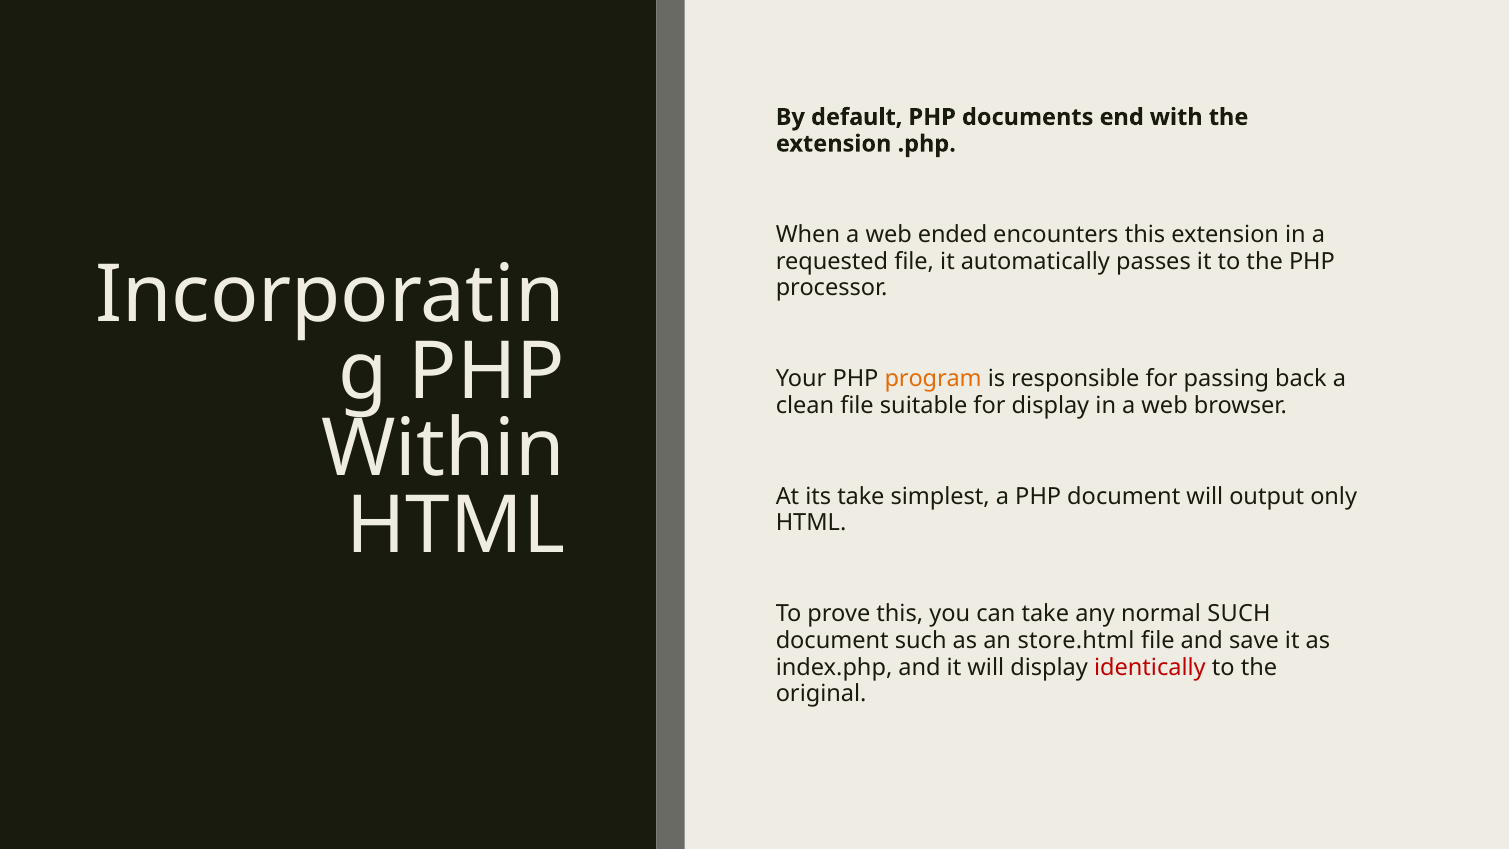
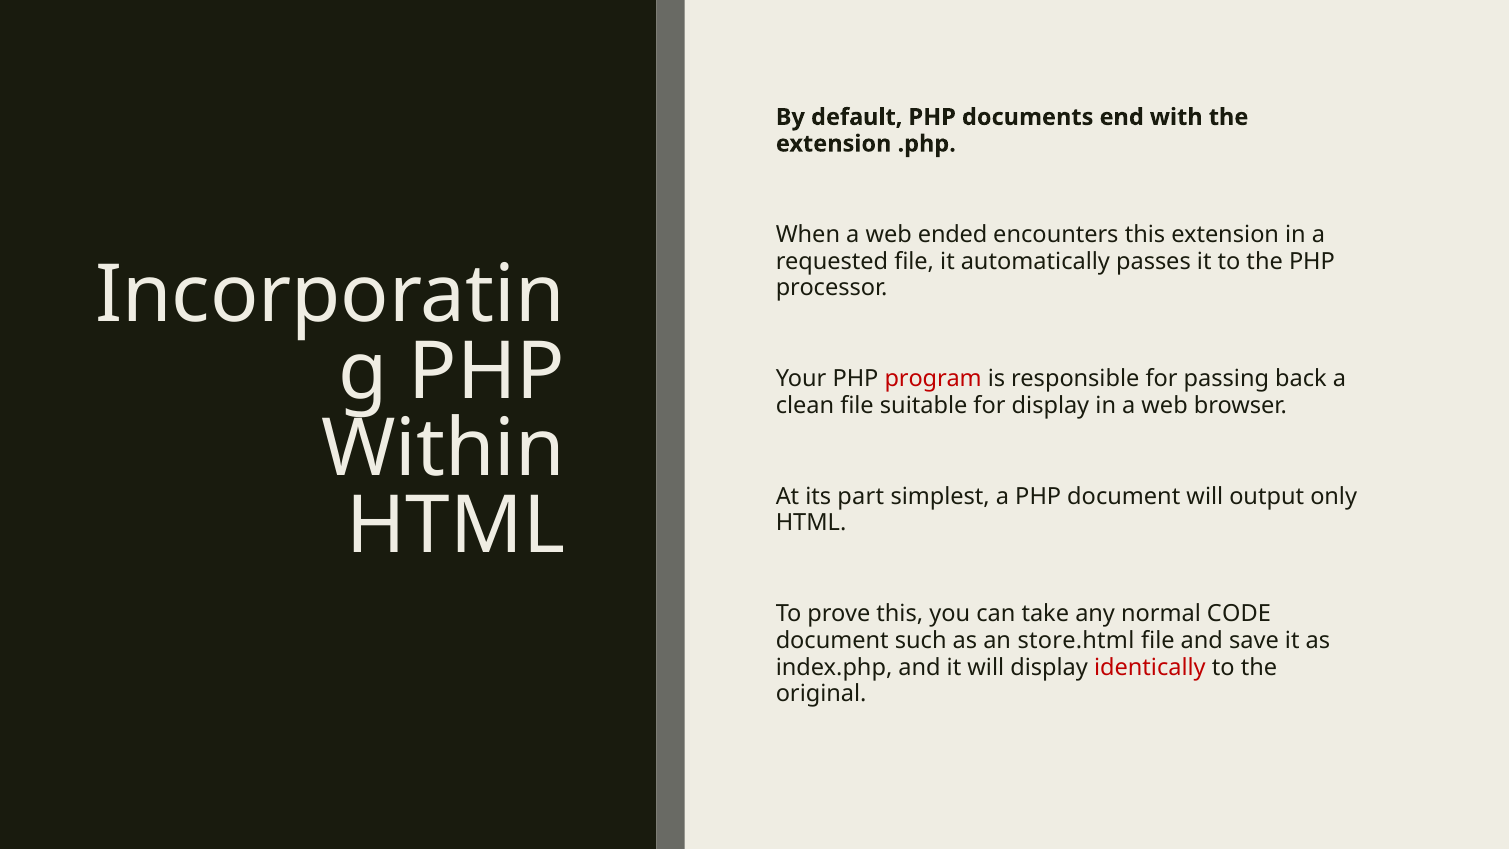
program colour: orange -> red (933, 379)
its take: take -> part (861, 496)
normal SUCH: SUCH -> CODE (1239, 614)
